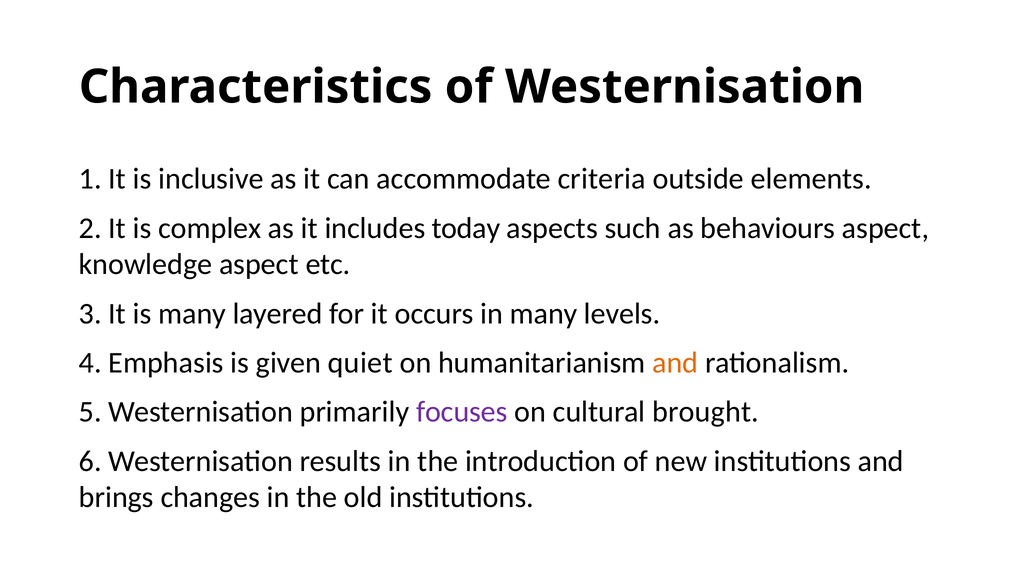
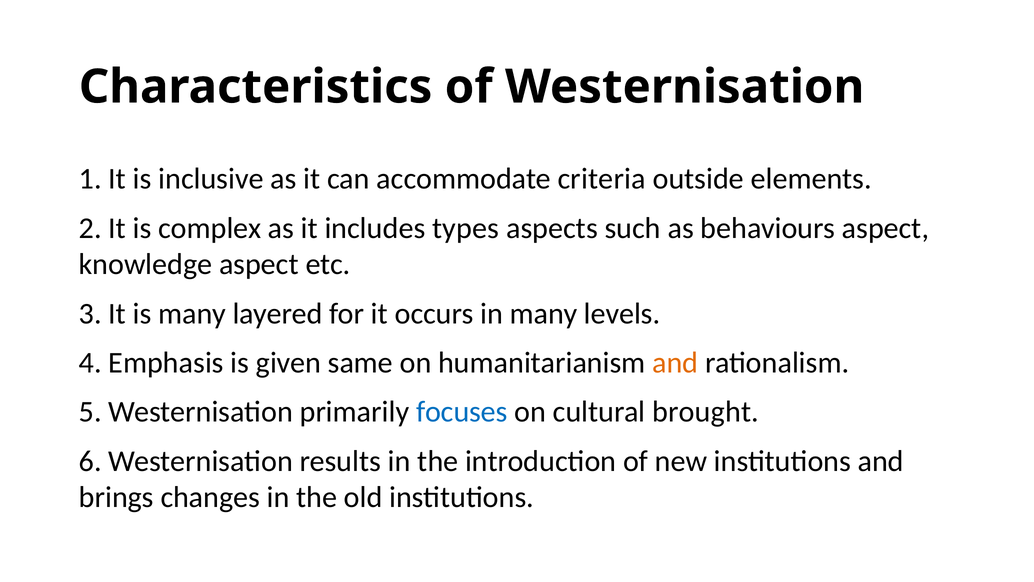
today: today -> types (466, 228)
quiet: quiet -> same (360, 362)
focuses colour: purple -> blue (462, 412)
